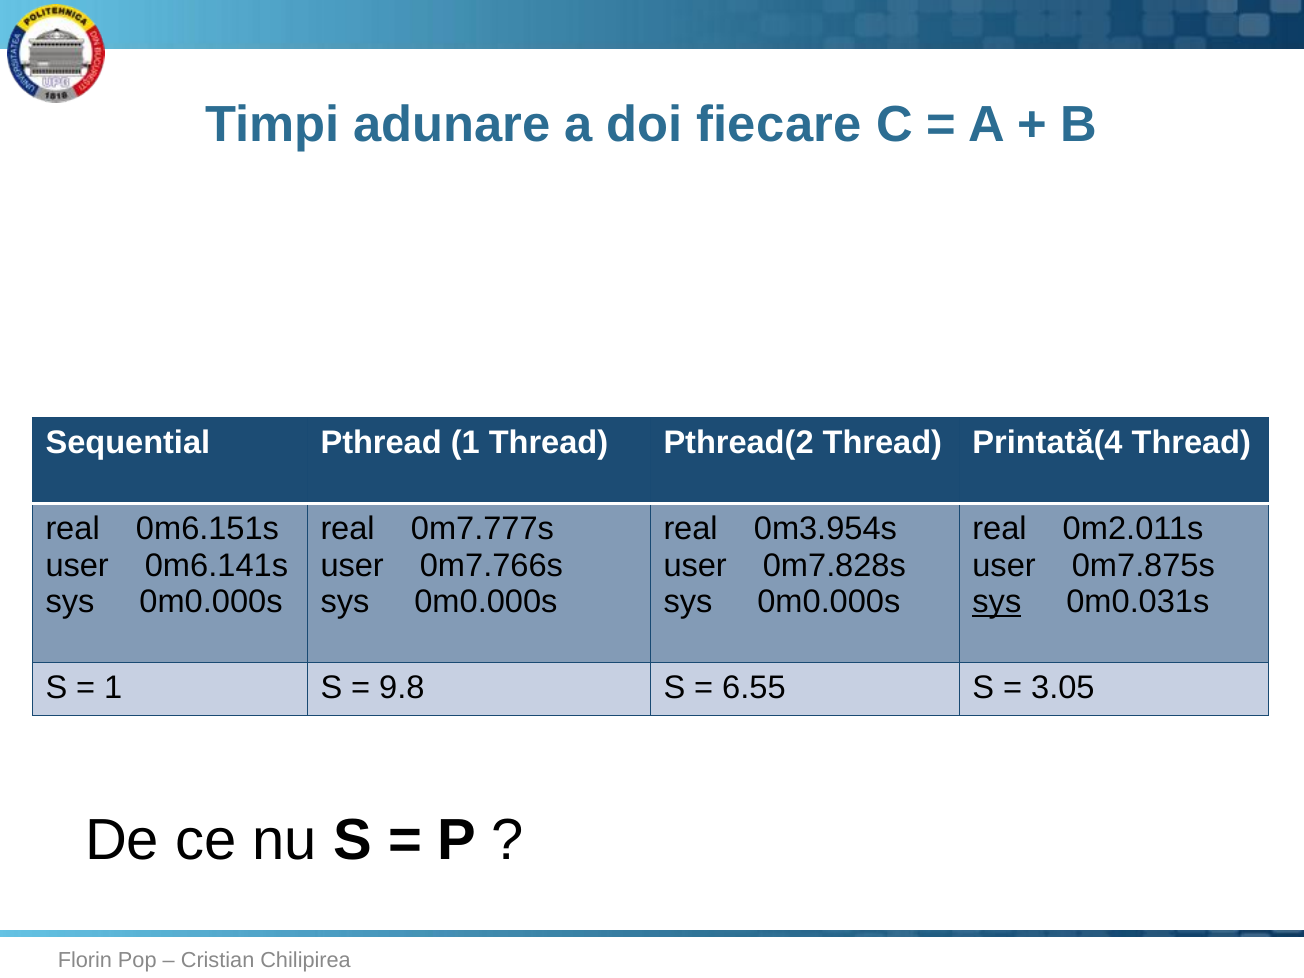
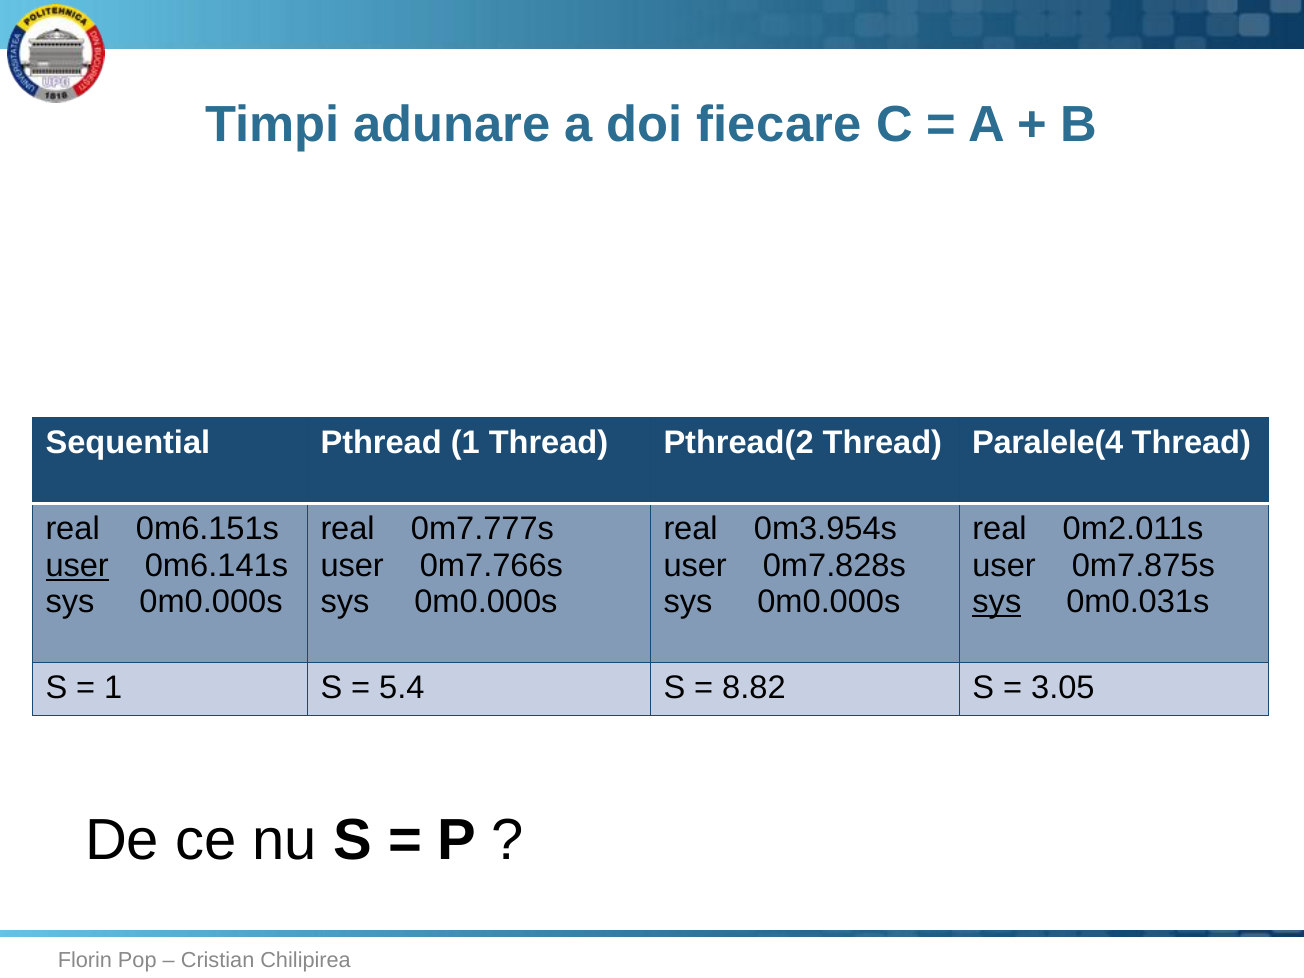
Printată(4: Printată(4 -> Paralele(4 (1048, 443)
user underline: none -> present (77, 566)
9.8: 9.8 -> 5.4 (402, 688)
6.55: 6.55 -> 8.82 (754, 688)
